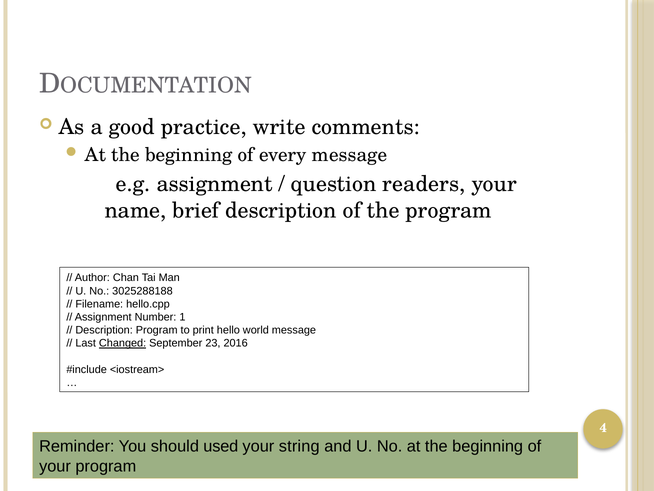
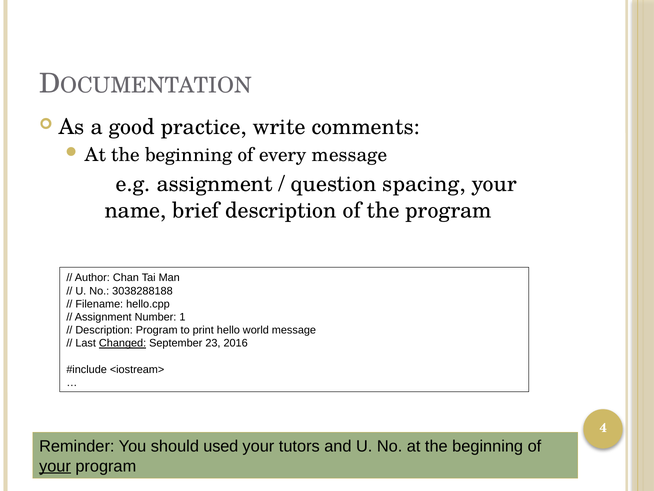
readers: readers -> spacing (424, 184)
3025288188: 3025288188 -> 3038288188 (142, 291)
string: string -> tutors (299, 446)
your underline: none -> present (55, 466)
